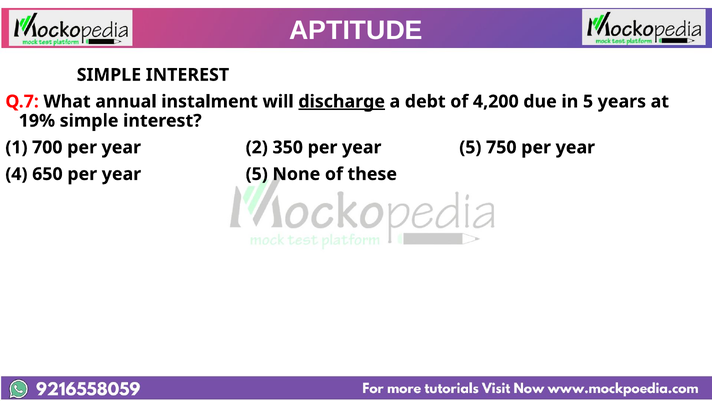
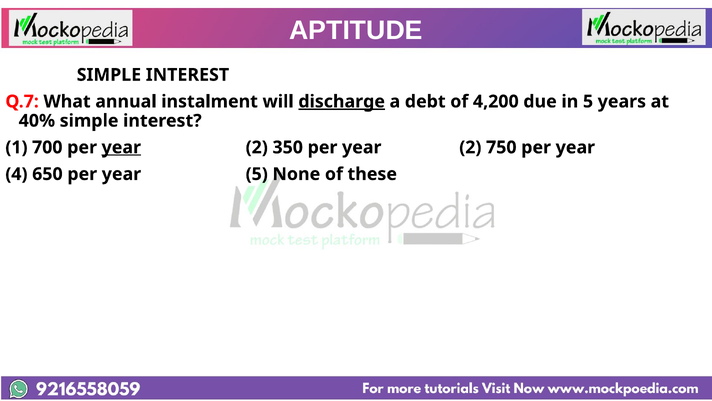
19%: 19% -> 40% (37, 121)
year underline: none -> present (121, 147)
350 per year 5: 5 -> 2 (470, 147)
